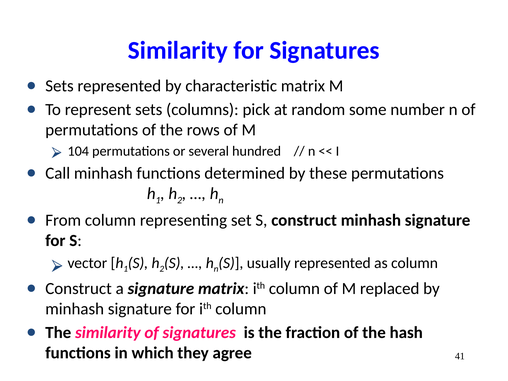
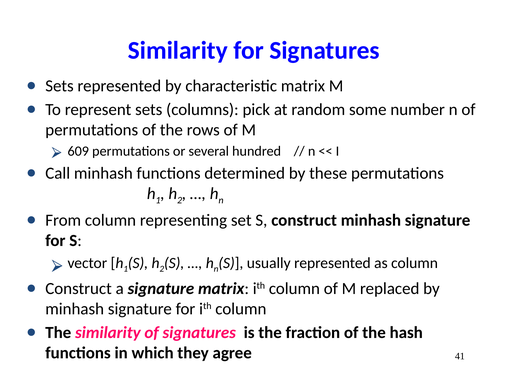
104: 104 -> 609 (78, 151)
